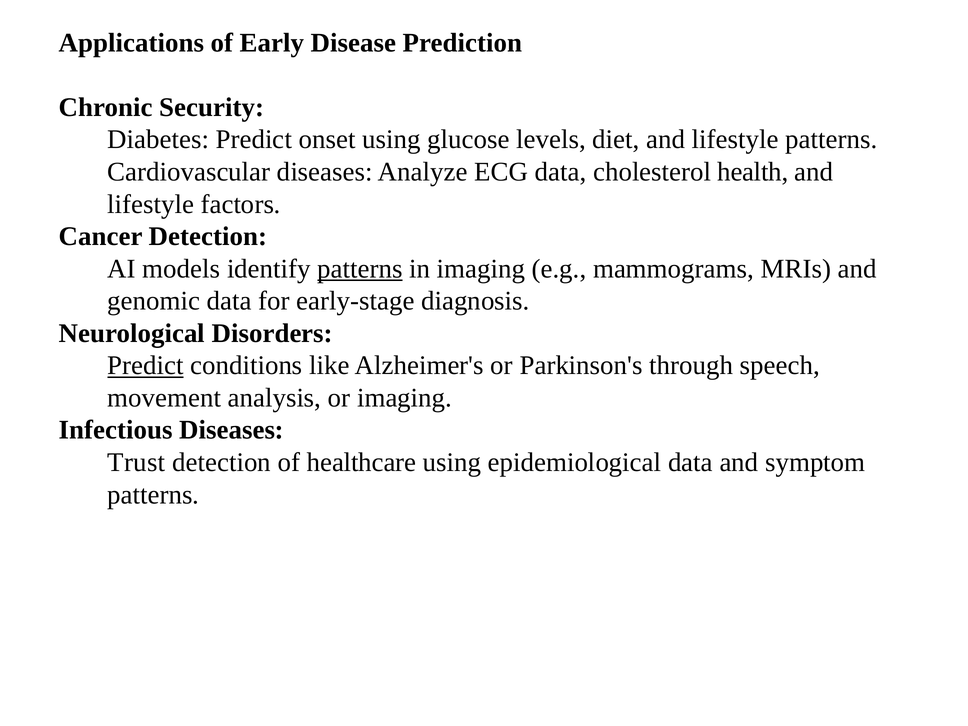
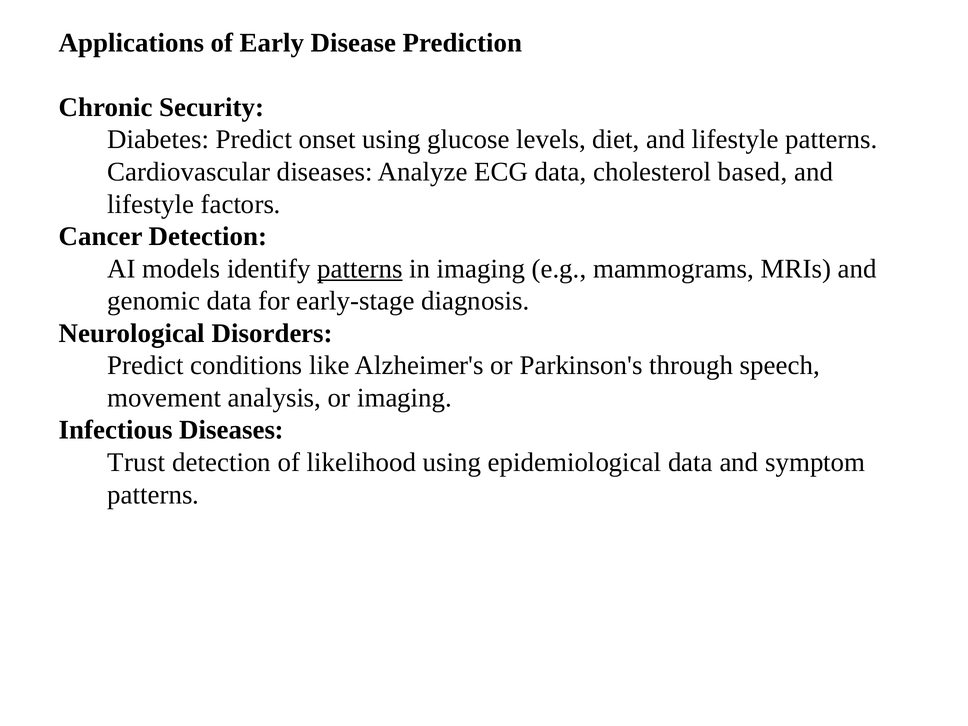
health: health -> based (753, 172)
Predict underline: present -> none (145, 366)
healthcare: healthcare -> likelihood (361, 462)
